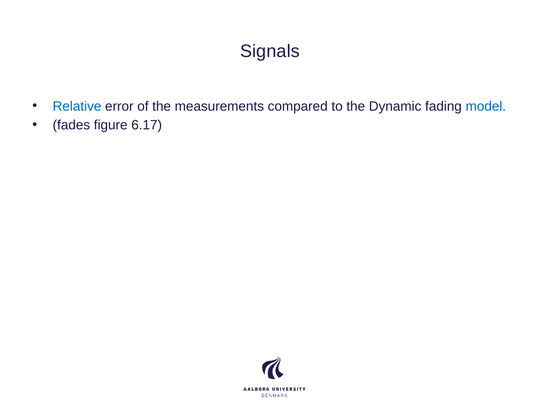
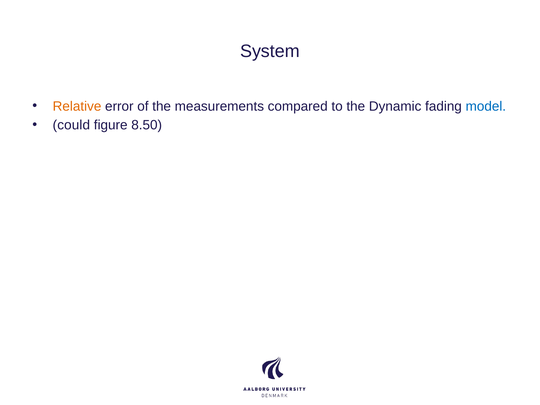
Signals: Signals -> System (270, 51)
Relative colour: blue -> orange (77, 106)
fades: fades -> could (71, 125)
6.17: 6.17 -> 8.50 (147, 125)
